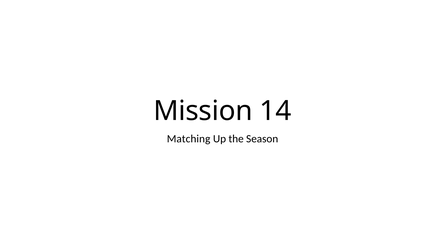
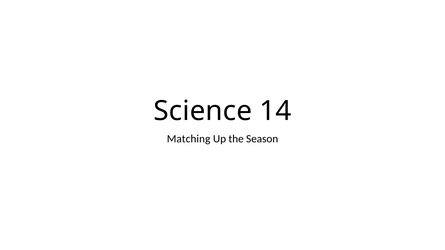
Mission: Mission -> Science (203, 111)
